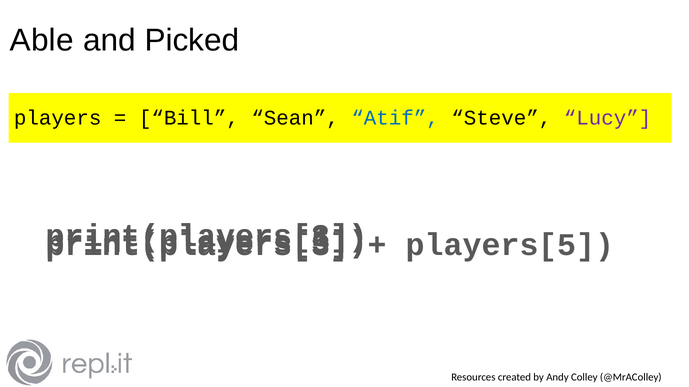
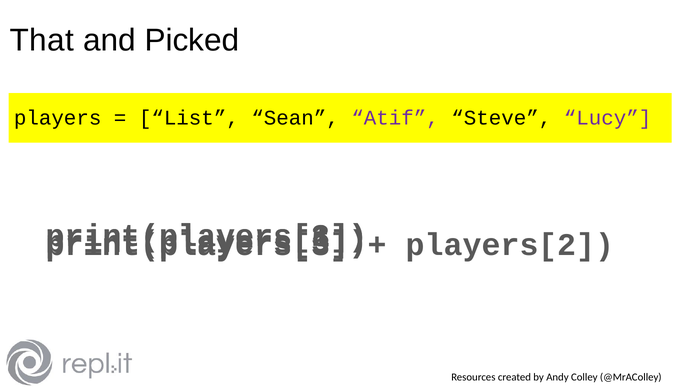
Able: Able -> That (42, 40)
Bill: Bill -> List (189, 118)
Atif colour: blue -> purple (395, 118)
players[5: players[5 -> players[2 (510, 245)
